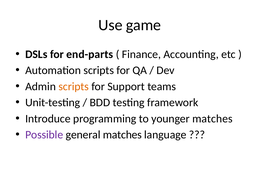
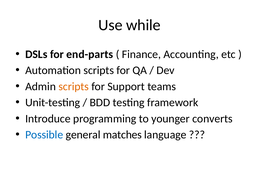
game: game -> while (143, 25)
younger matches: matches -> converts (212, 119)
Possible colour: purple -> blue (44, 135)
